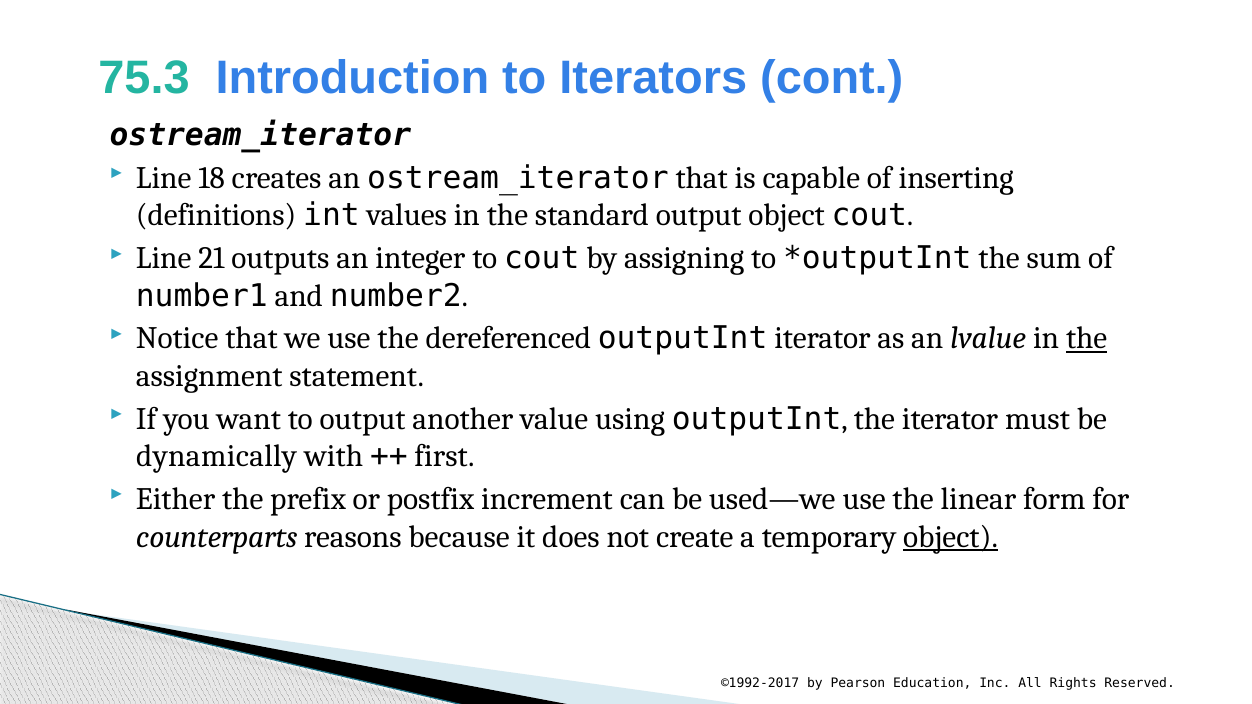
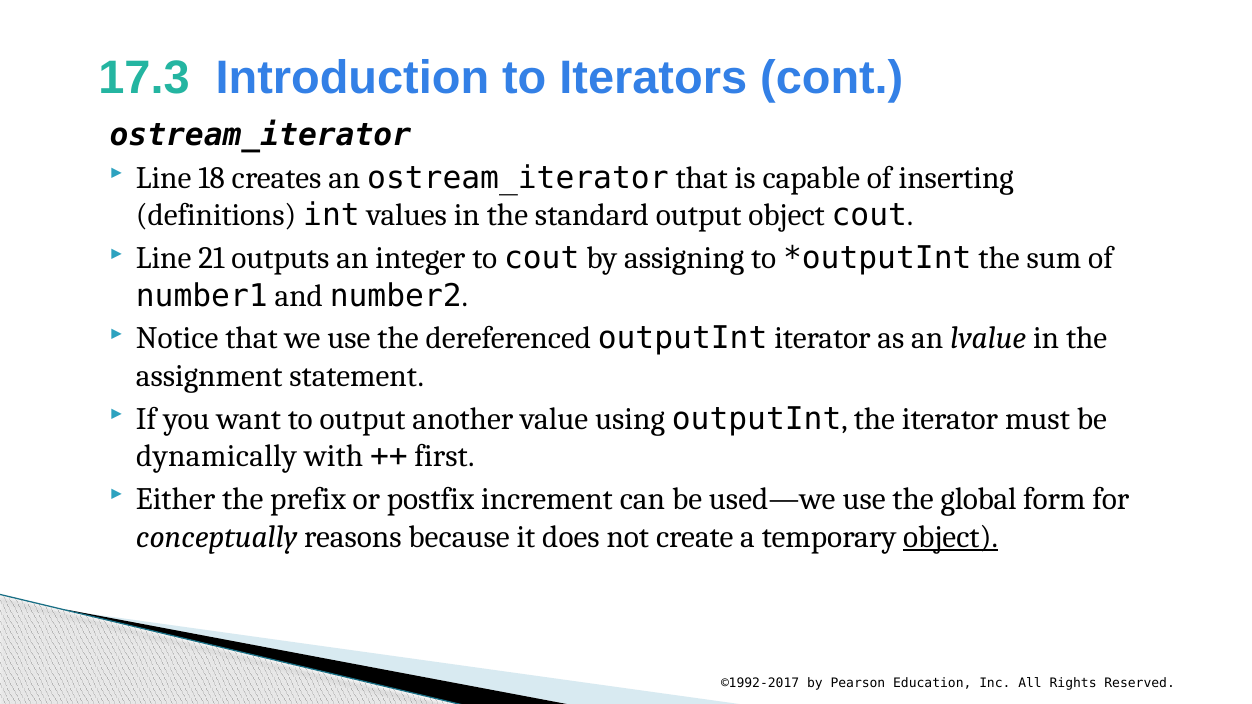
75.3: 75.3 -> 17.3 (144, 78)
the underline: present -> none (1087, 339)
linear: linear -> global (979, 499)
counterparts: counterparts -> conceptually (217, 537)
